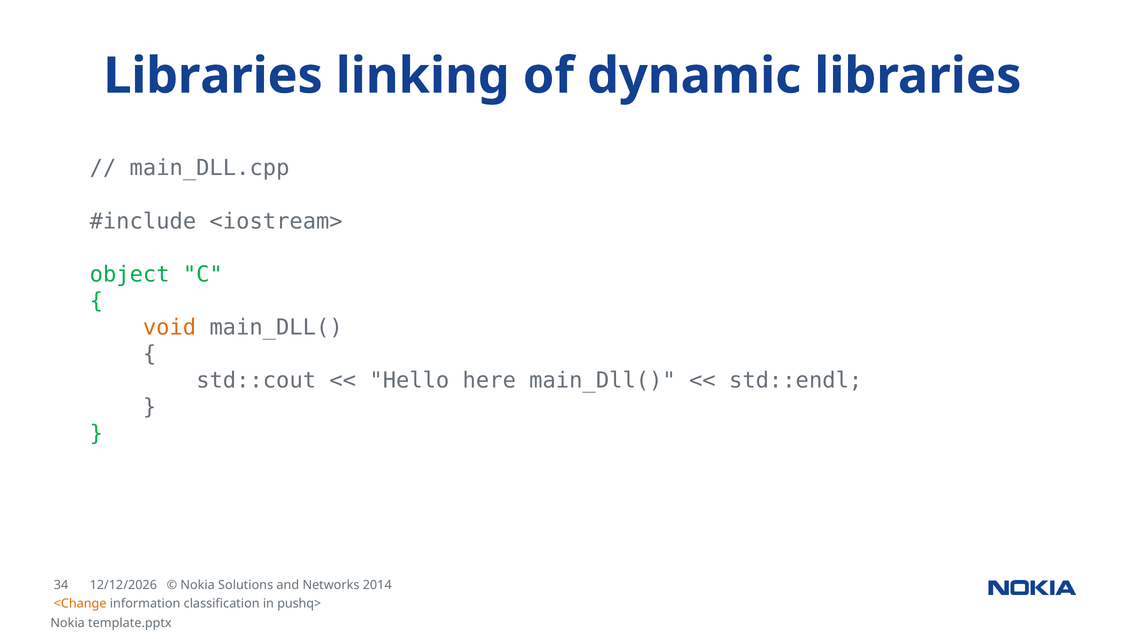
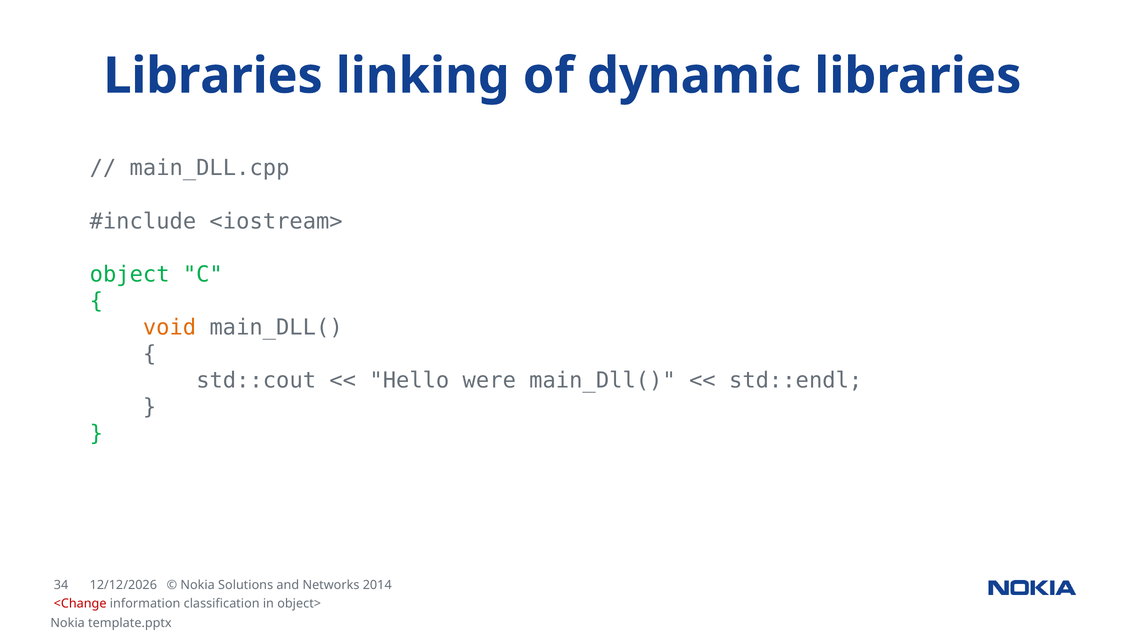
here: here -> were (489, 380)
<Change colour: orange -> red (80, 603)
pushq>: pushq> -> object> (299, 603)
